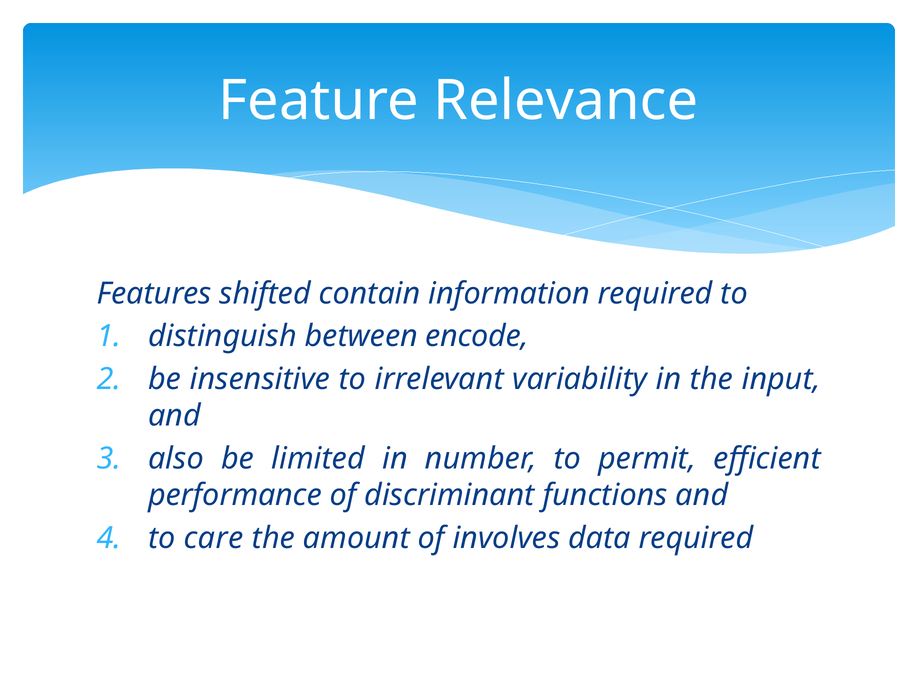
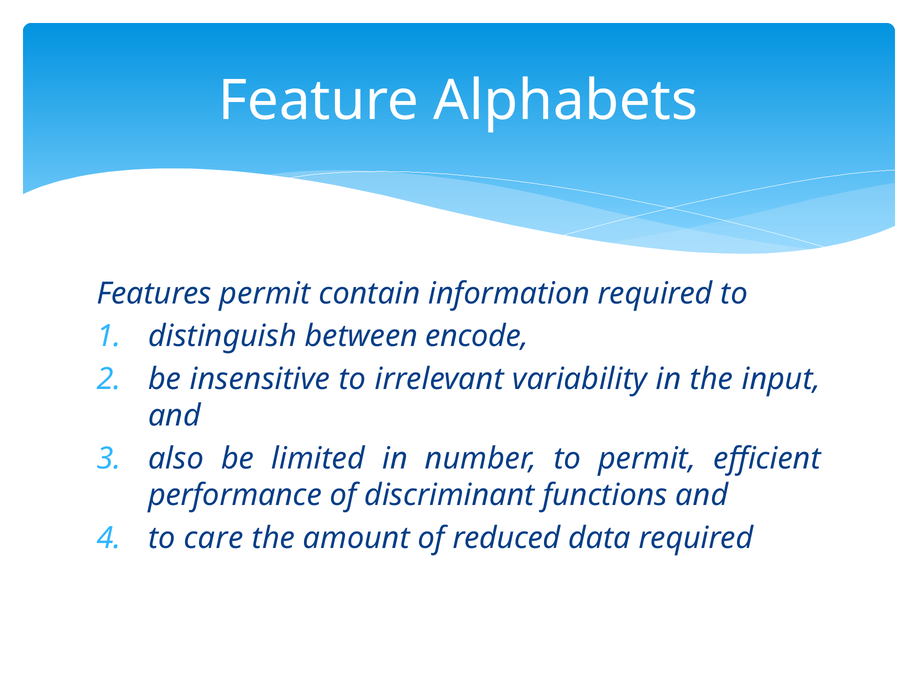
Relevance: Relevance -> Alphabets (566, 101)
Features shifted: shifted -> permit (265, 293)
involves: involves -> reduced (507, 538)
